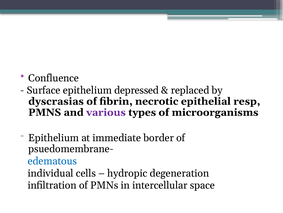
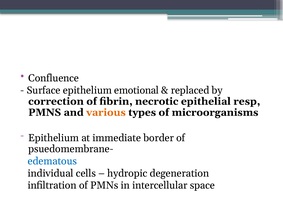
depressed: depressed -> emotional (137, 90)
dyscrasias: dyscrasias -> correction (56, 101)
various colour: purple -> orange (106, 112)
